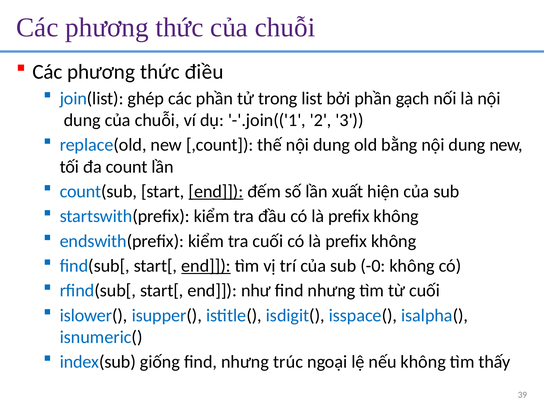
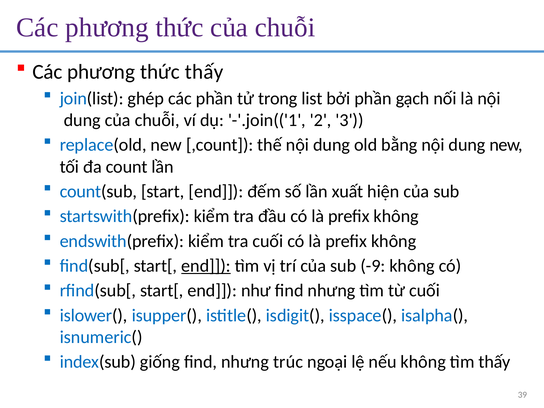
thức điều: điều -> thấy (204, 72)
end underline: present -> none (216, 191)
-0: -0 -> -9 (373, 266)
